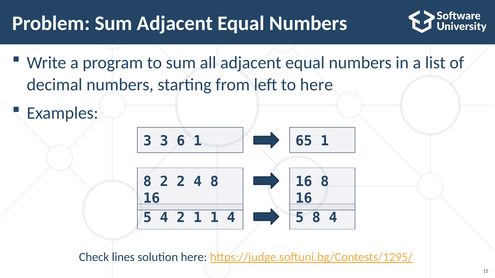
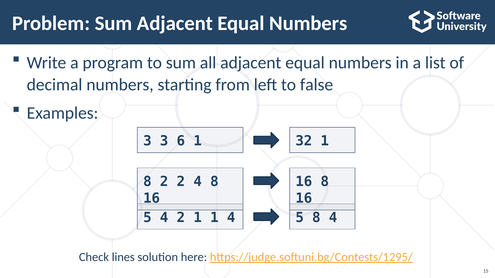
to here: here -> false (317, 85)
65: 65 -> 32 (304, 141)
